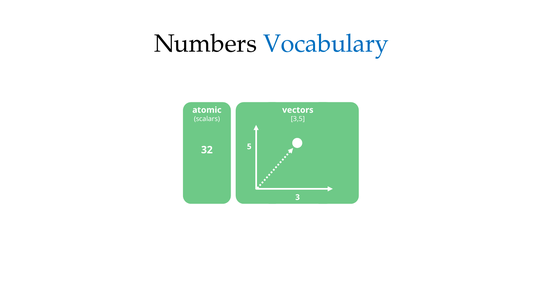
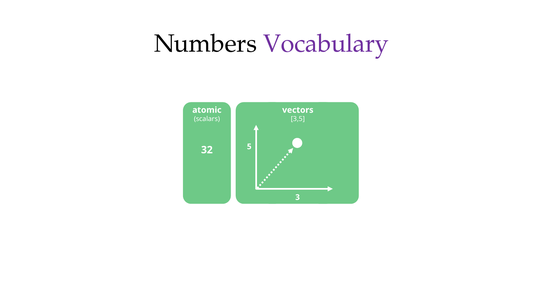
Vocabulary colour: blue -> purple (326, 43)
